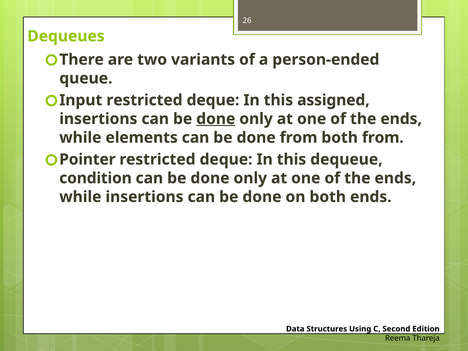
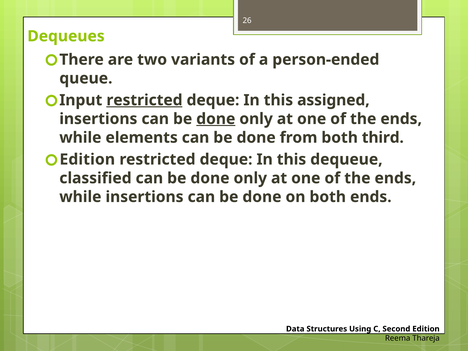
restricted underline: none -> present (144, 100)
both from: from -> third (383, 138)
Pointer: Pointer -> Edition (87, 159)
condition: condition -> classified (95, 178)
